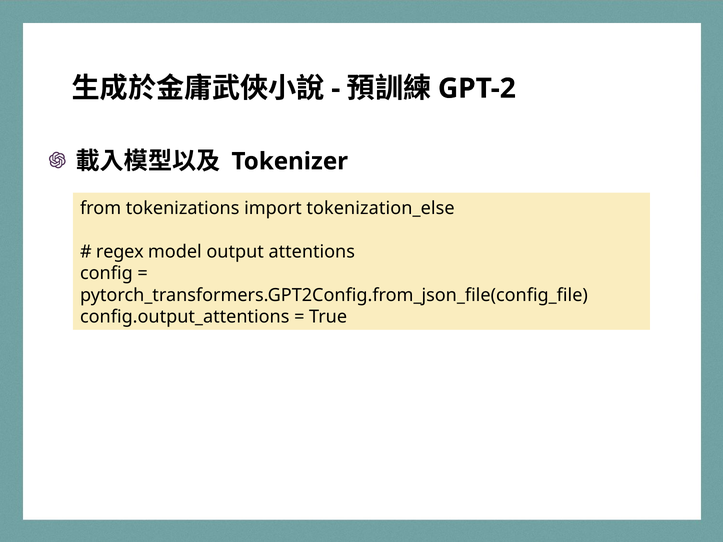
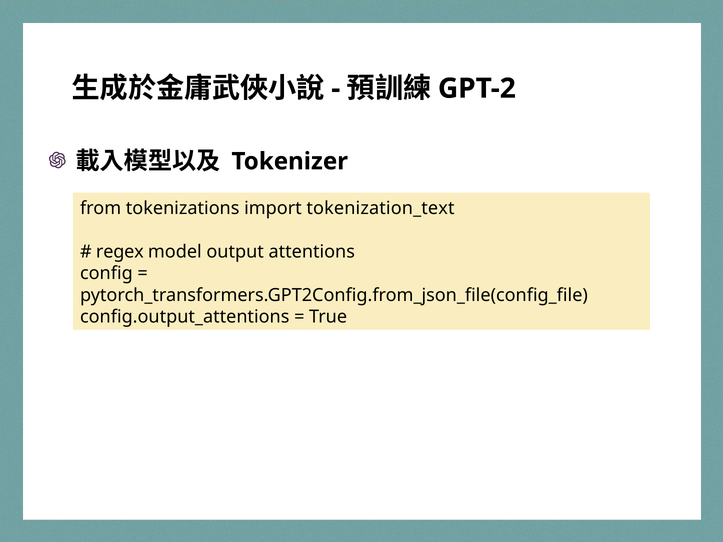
tokenization_else: tokenization_else -> tokenization_text (381, 208)
